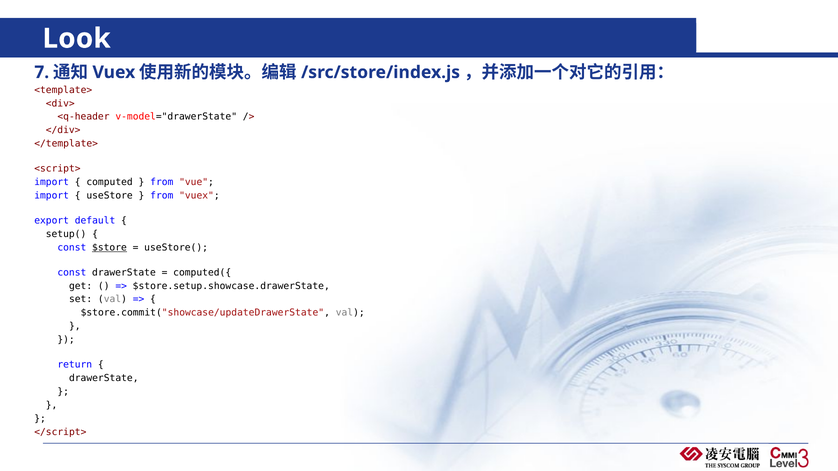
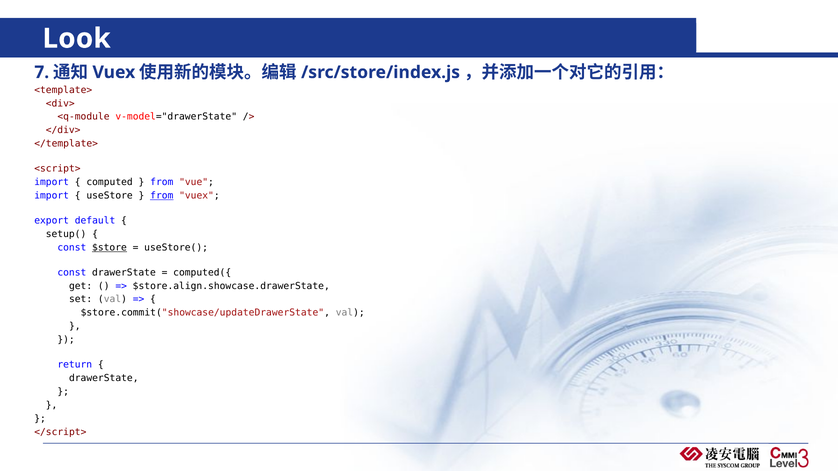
<q-header: <q-header -> <q-module (84, 117)
from underline: none -> present (162, 196)
$store.setup.showcase.drawerState: $store.setup.showcase.drawerState -> $store.align.showcase.drawerState (231, 286)
